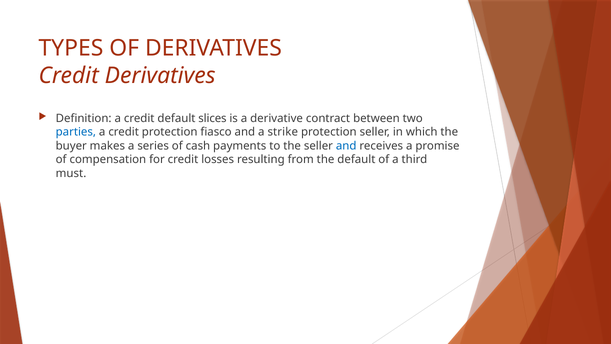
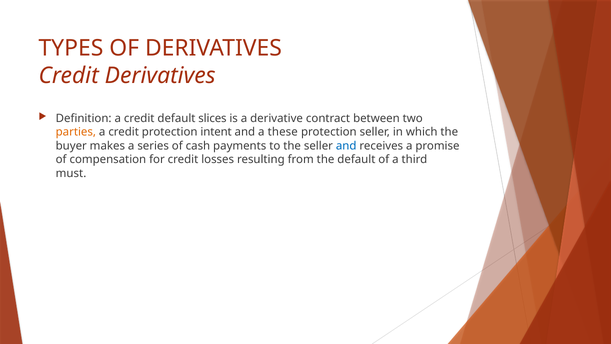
parties colour: blue -> orange (76, 132)
fiasco: fiasco -> intent (216, 132)
strike: strike -> these (283, 132)
